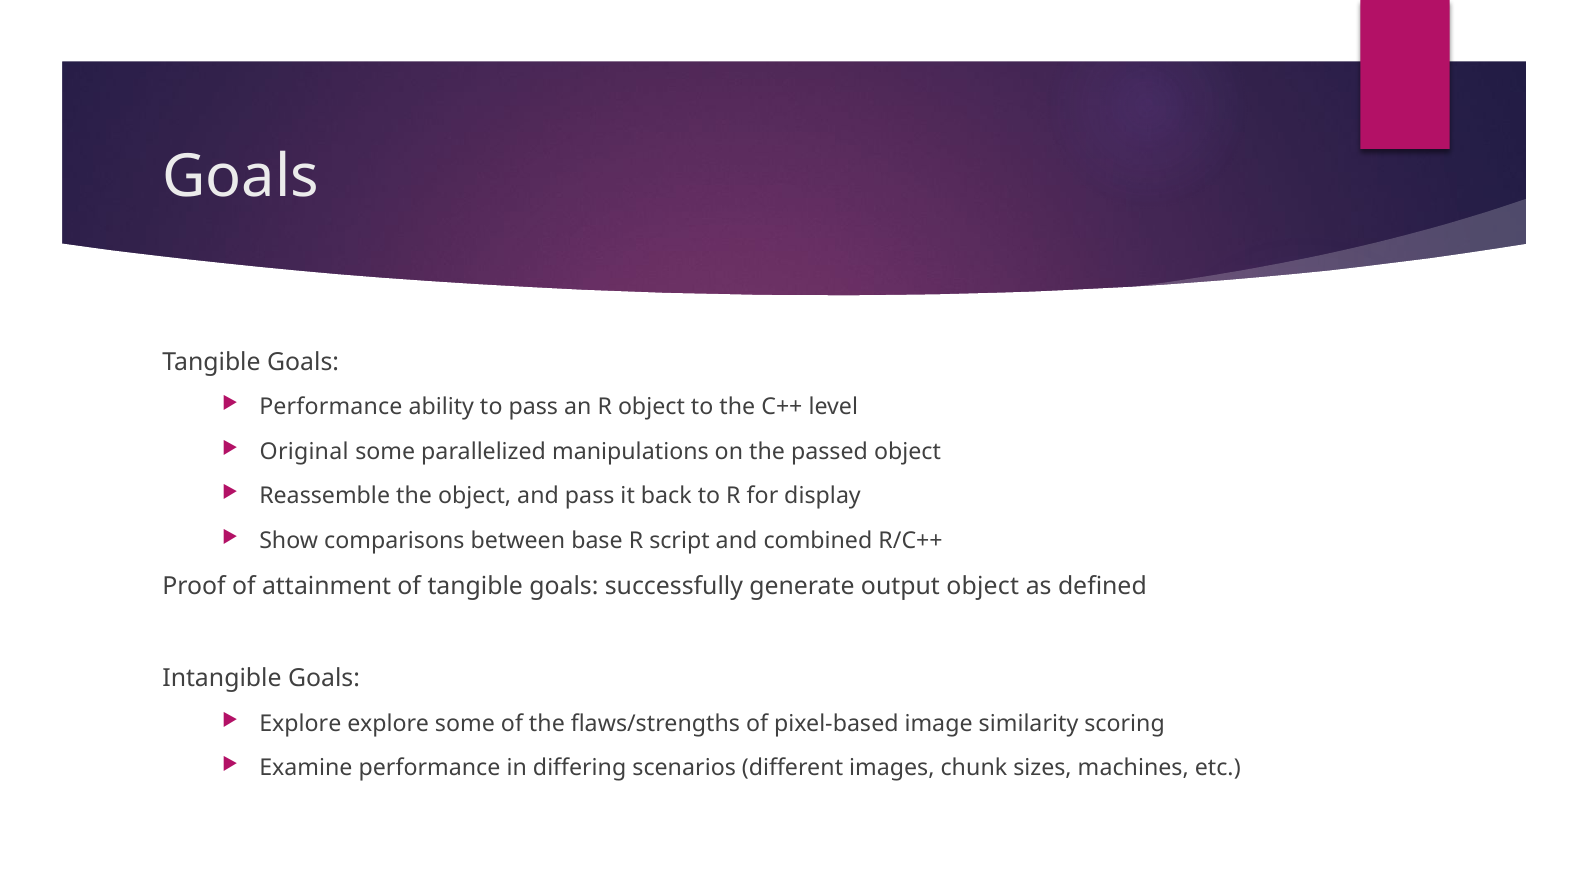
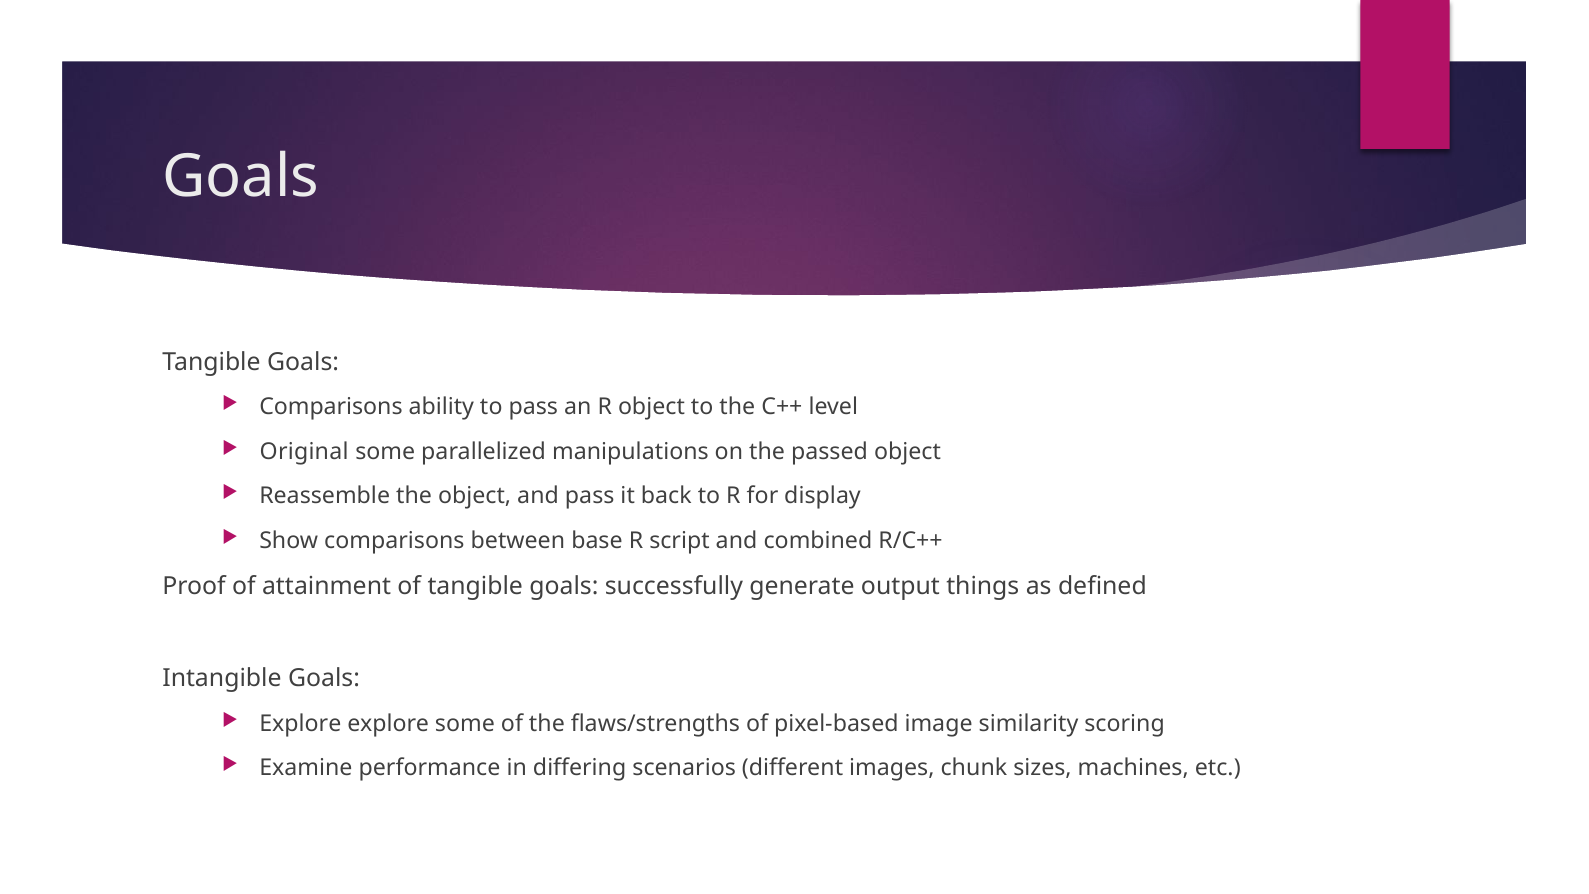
Performance: Performance -> Comparisons (331, 407)
output object: object -> things (983, 586)
